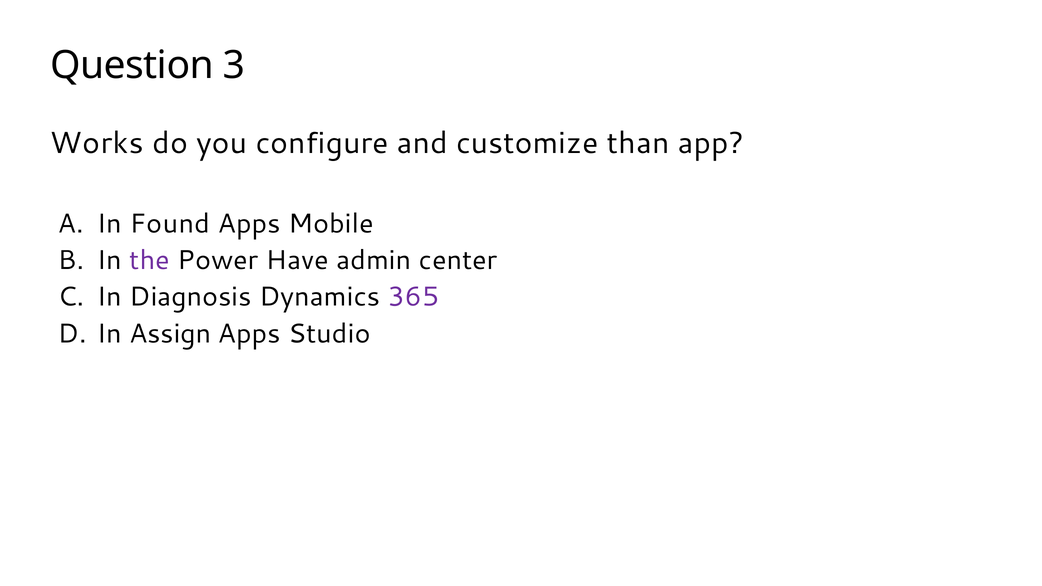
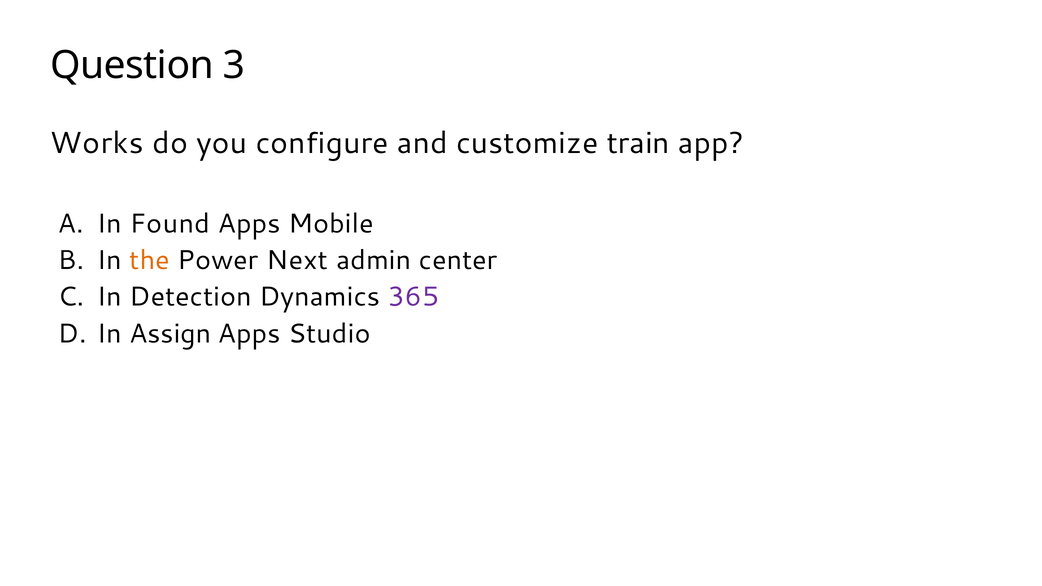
than: than -> train (638, 143)
the colour: purple -> orange (150, 260)
Have: Have -> Next (297, 260)
Diagnosis: Diagnosis -> Detection (191, 297)
